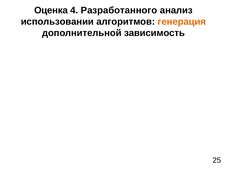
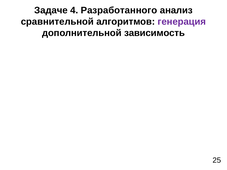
Оценка: Оценка -> Задаче (51, 10)
использовании: использовании -> сравнительной (57, 22)
генерация colour: orange -> purple (182, 22)
